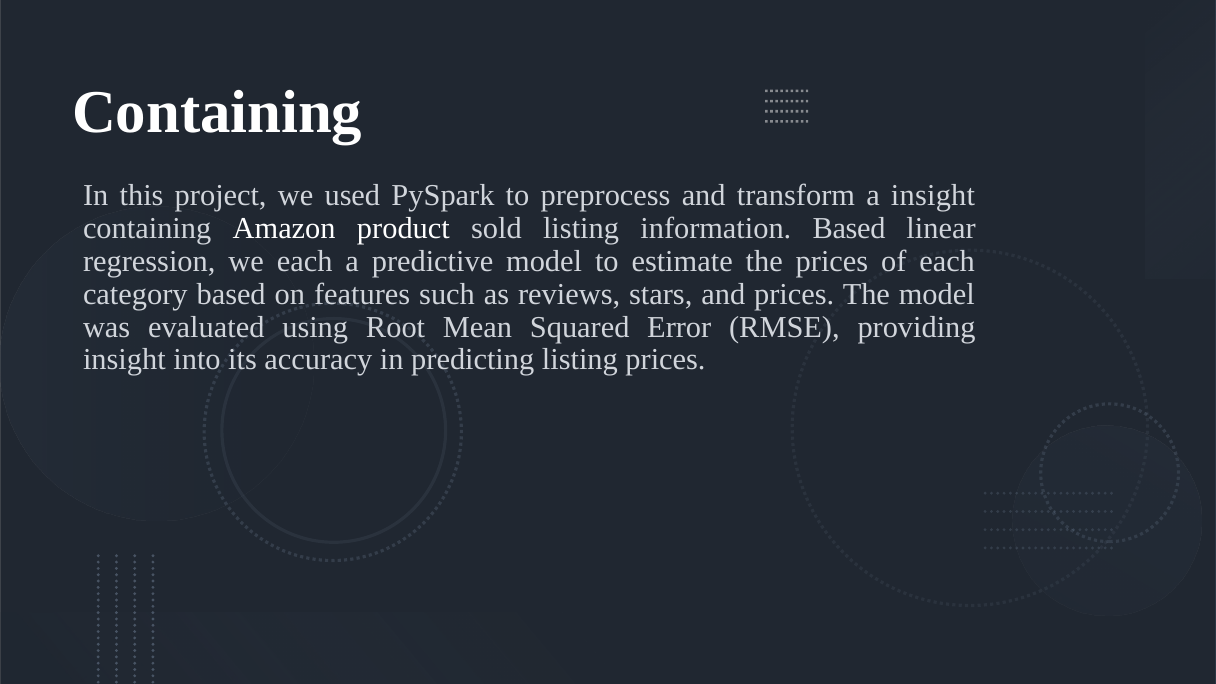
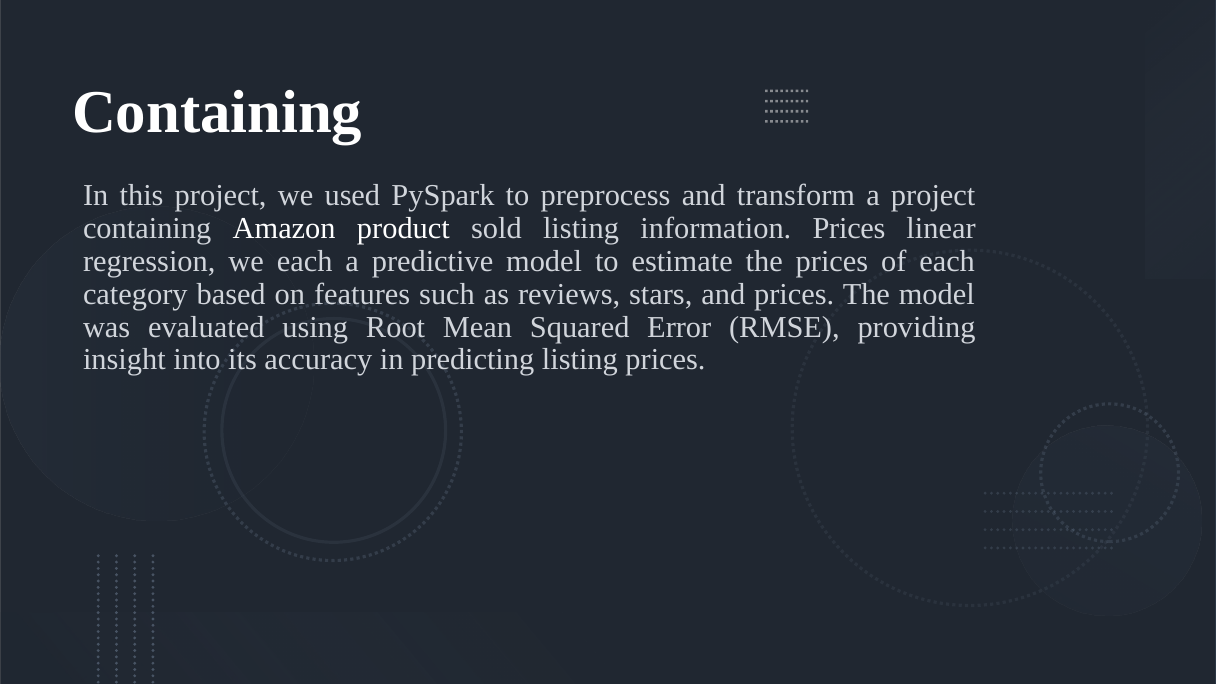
a insight: insight -> project (933, 196)
information Based: Based -> Prices (849, 229)
